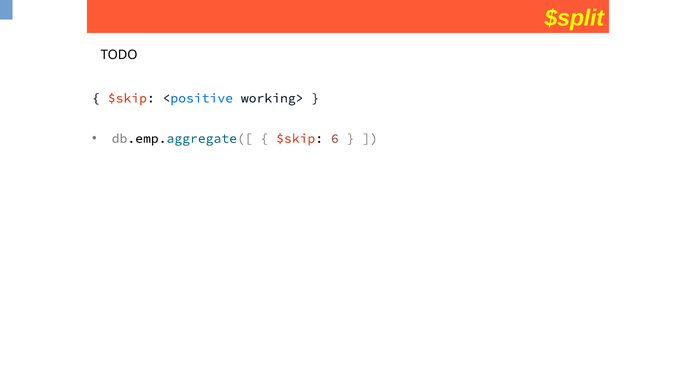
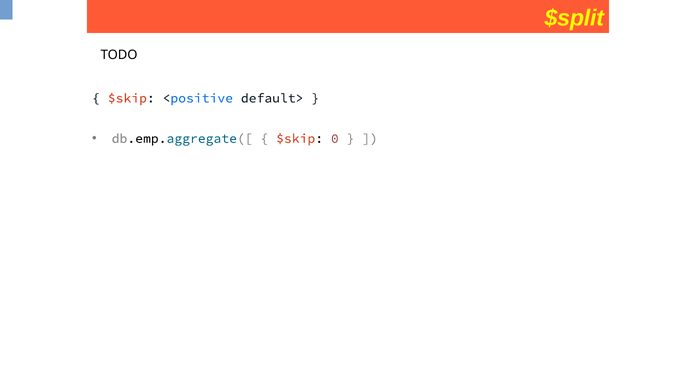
working>: working> -> default> (272, 98)
6: 6 -> 0 (335, 139)
